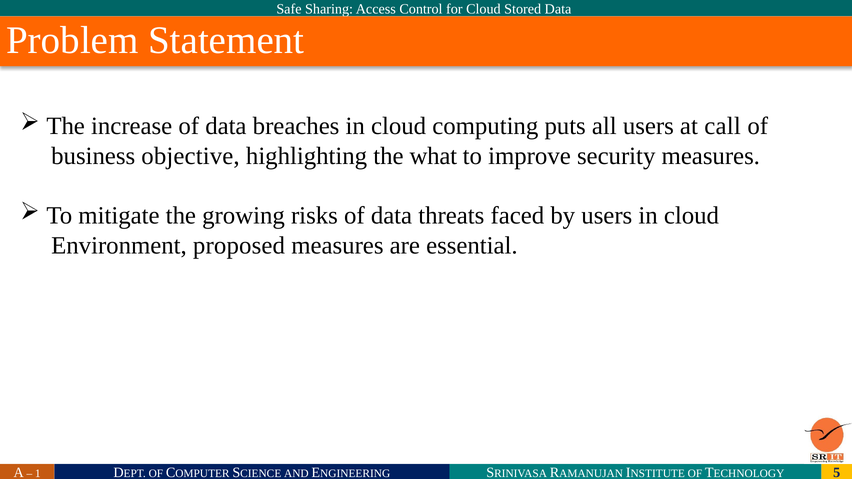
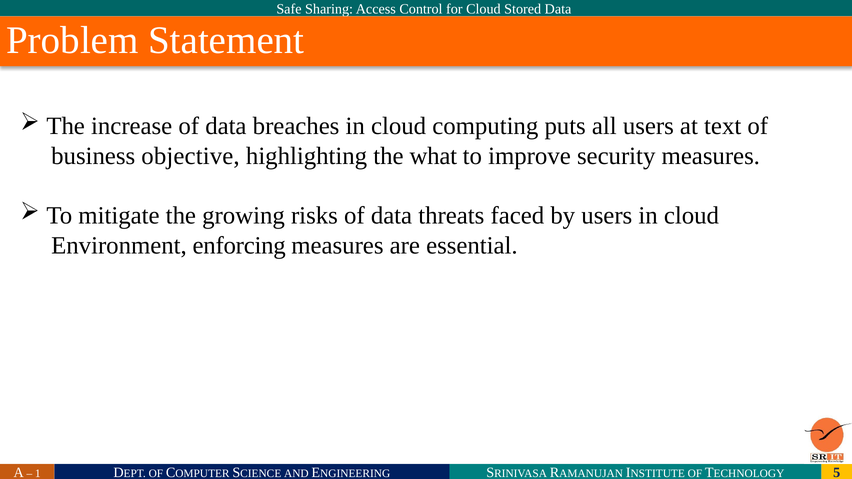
call: call -> text (723, 126)
proposed: proposed -> enforcing (239, 246)
